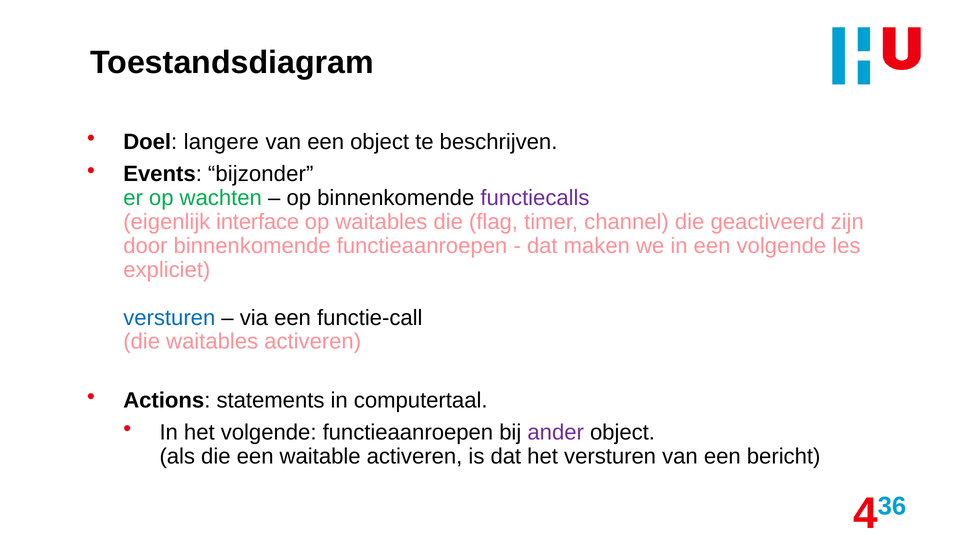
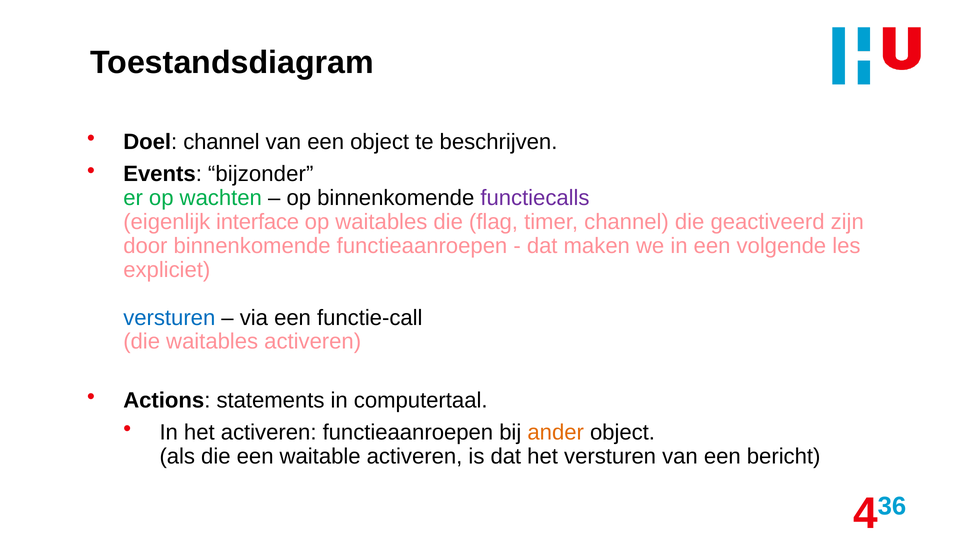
Doel langere: langere -> channel (221, 142)
het volgende: volgende -> activeren (269, 432)
ander colour: purple -> orange (556, 432)
